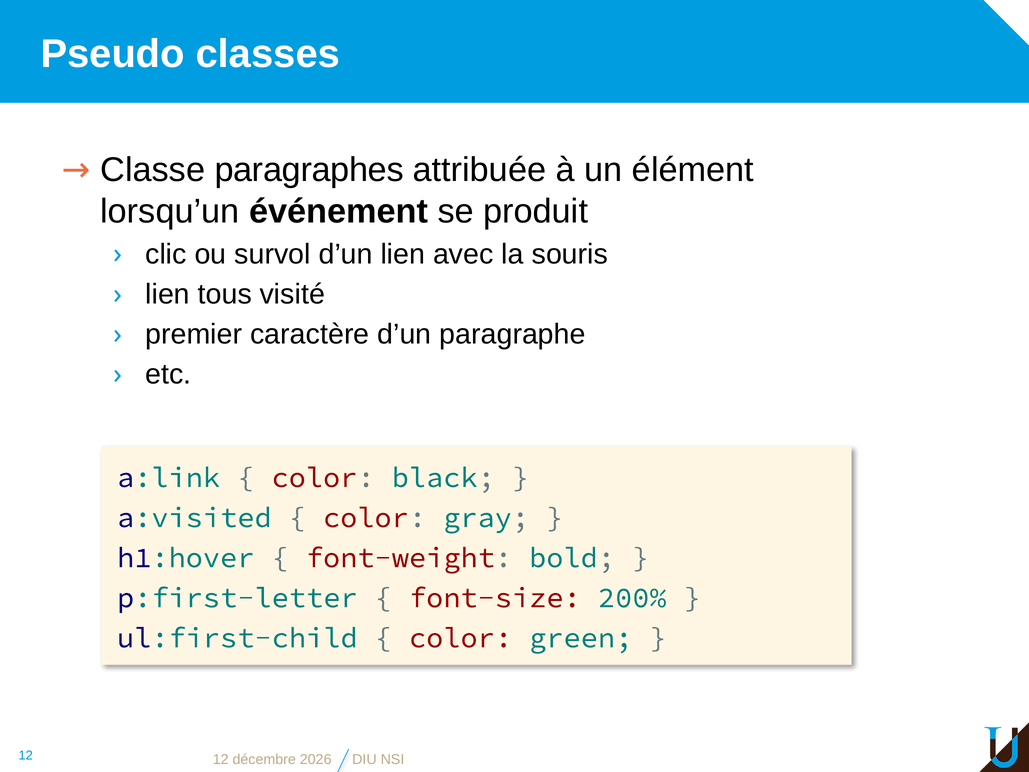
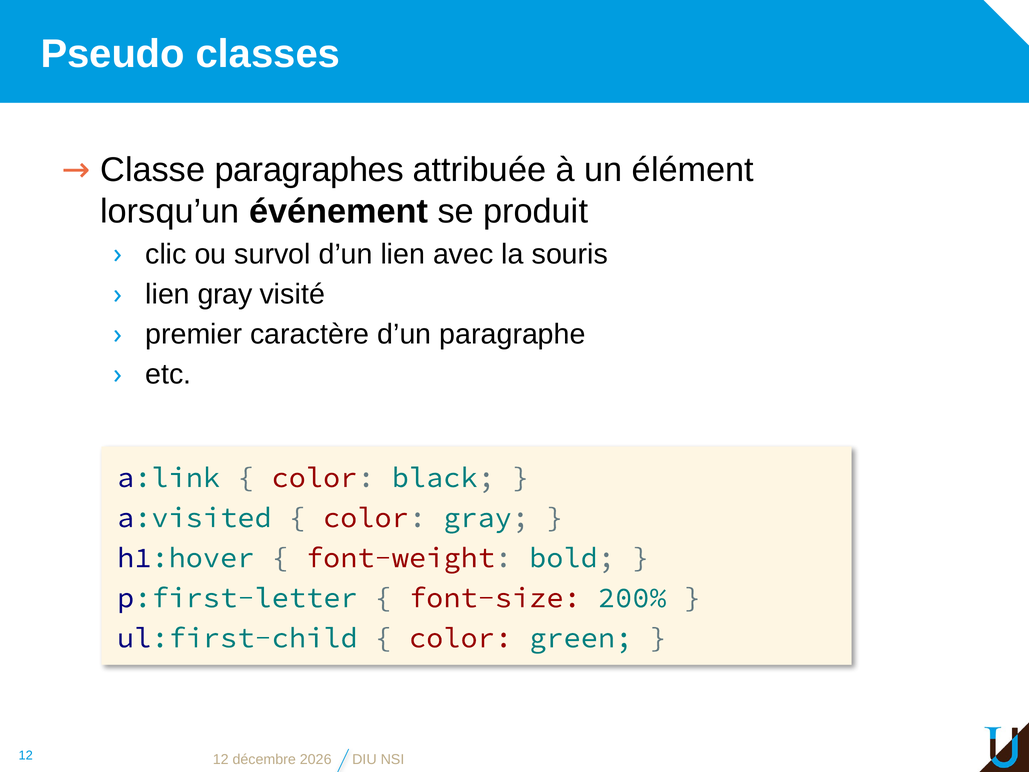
lien tous: tous -> gray (225, 294)
